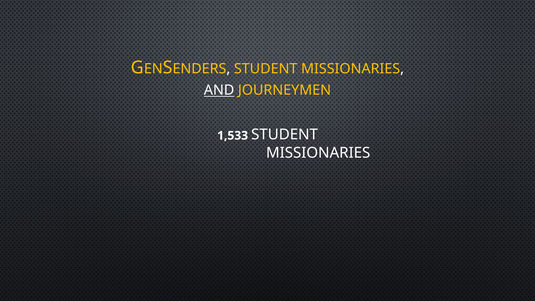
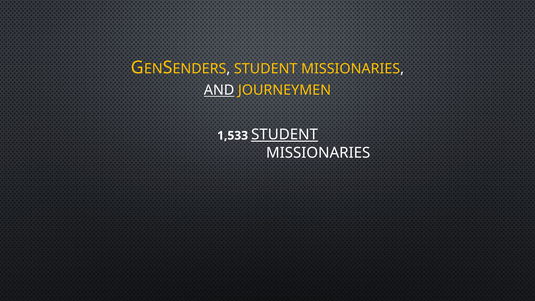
STUDENT underline: none -> present (285, 135)
